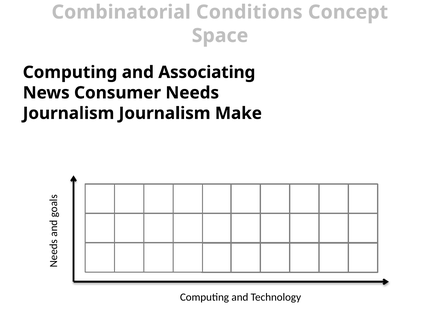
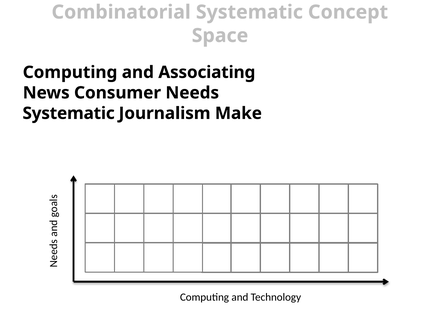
Combinatorial Conditions: Conditions -> Systematic (249, 12)
Journalism: Journalism -> Systematic (69, 113)
